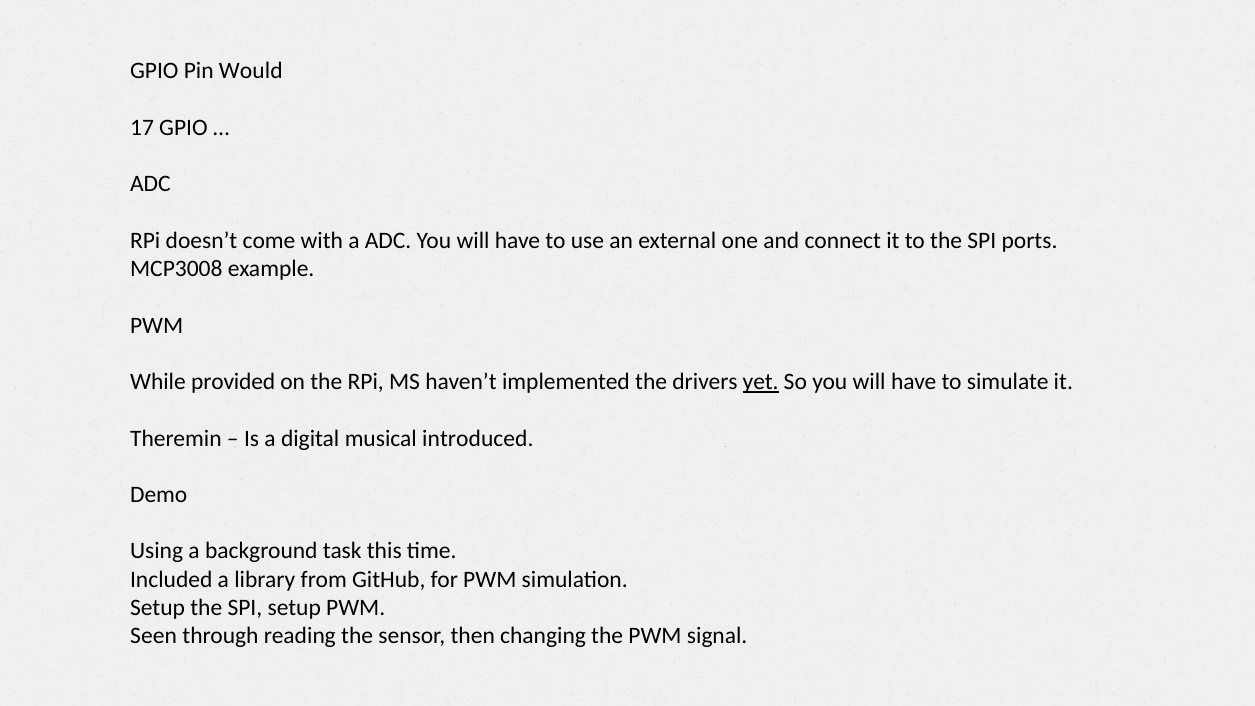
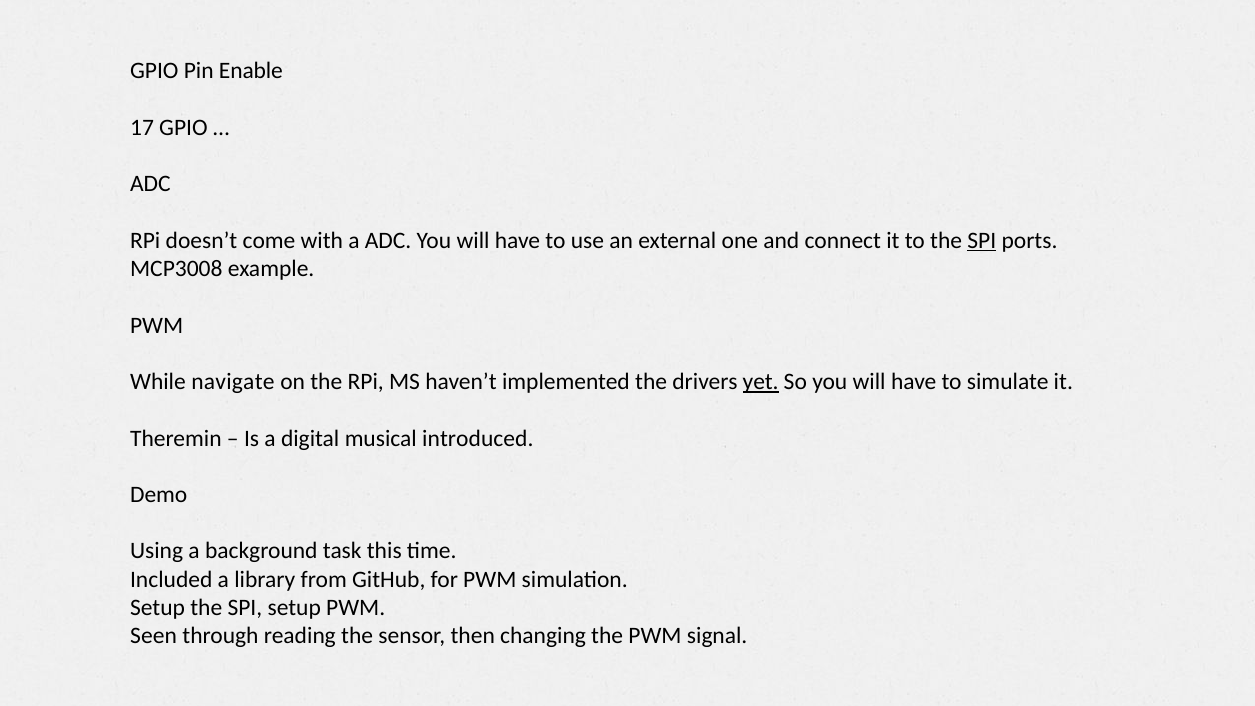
Would: Would -> Enable (251, 71)
SPI underline: none -> present (982, 241)
provided: provided -> navigate (233, 382)
